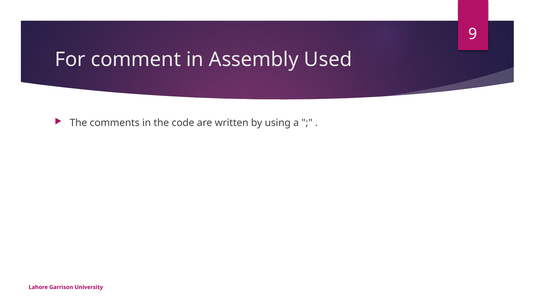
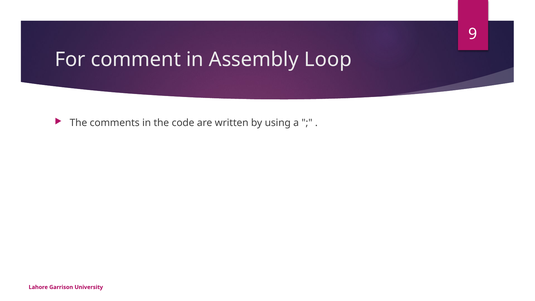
Used: Used -> Loop (328, 60)
